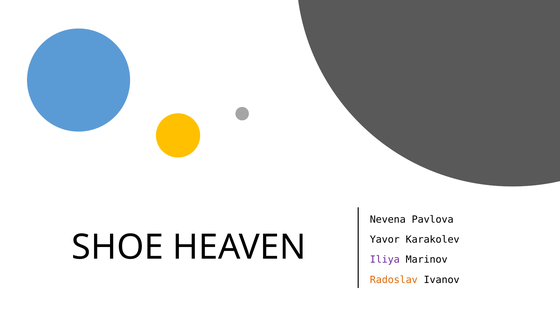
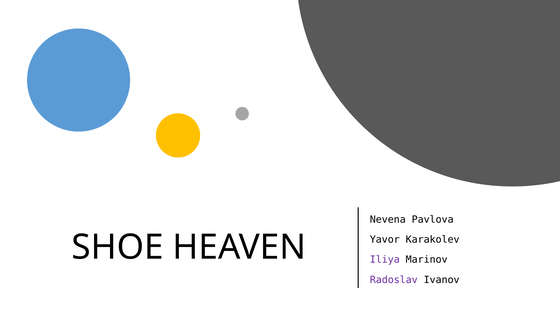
Radoslav colour: orange -> purple (394, 280)
